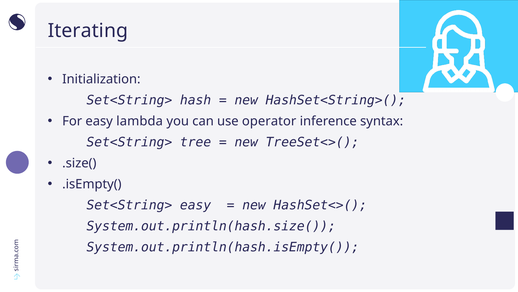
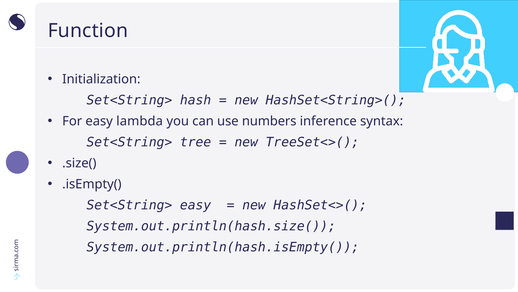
Iterating: Iterating -> Function (88, 31)
operator: operator -> numbers (269, 121)
